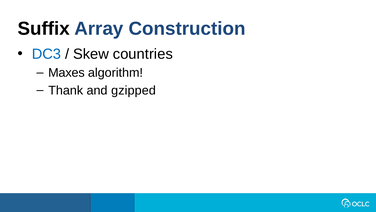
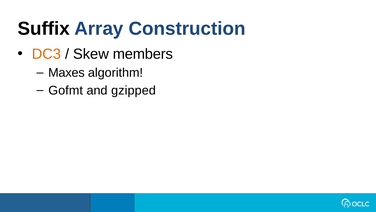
DC3 colour: blue -> orange (46, 54)
countries: countries -> members (143, 54)
Thank: Thank -> Gofmt (66, 90)
